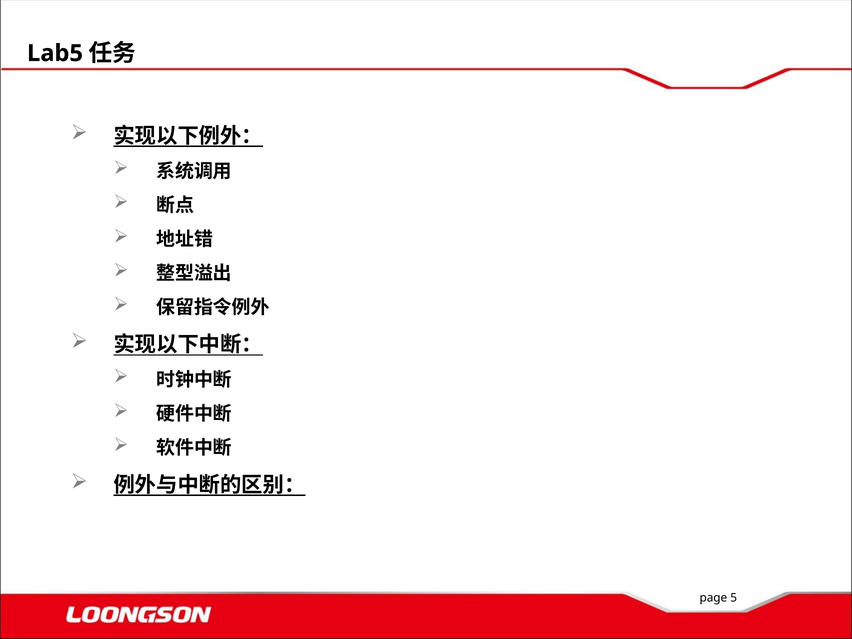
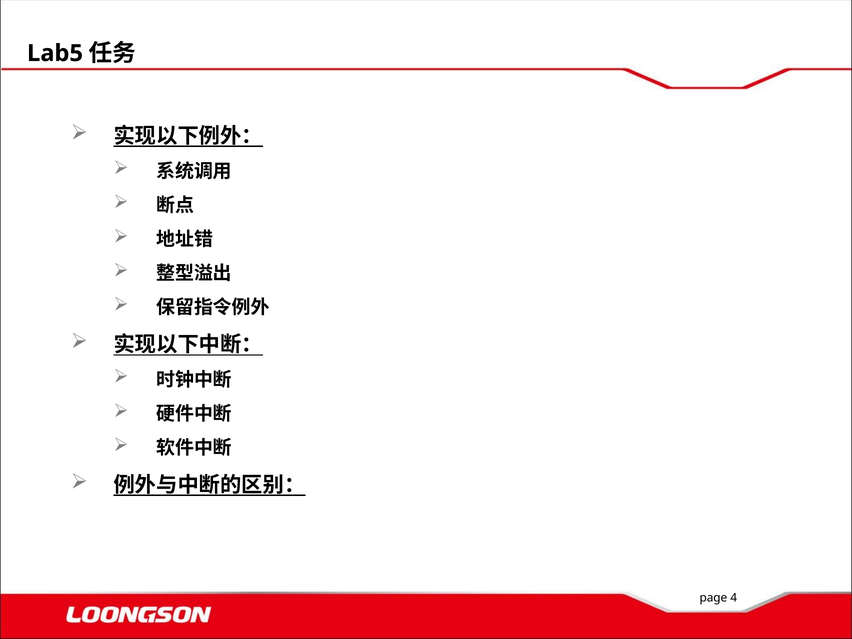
5: 5 -> 4 (734, 598)
